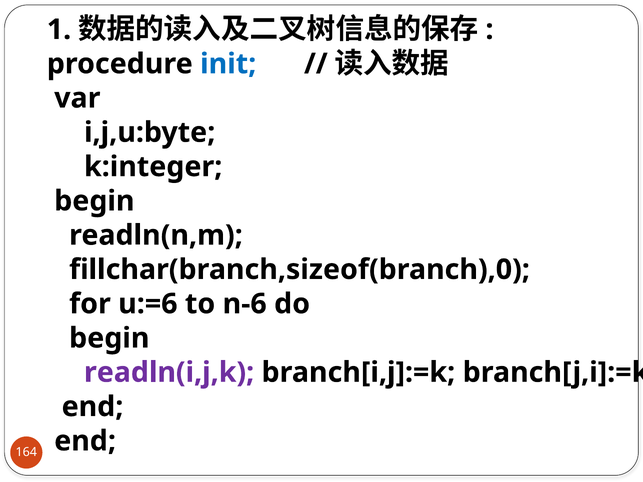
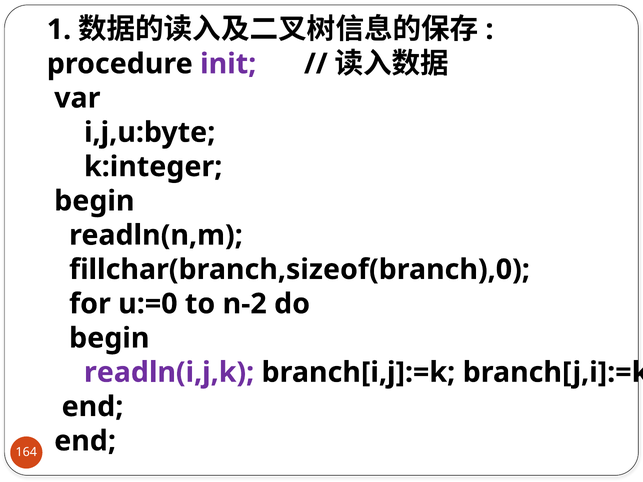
init colour: blue -> purple (228, 64)
u:=6: u:=6 -> u:=0 (148, 304)
n-6: n-6 -> n-2 (245, 304)
